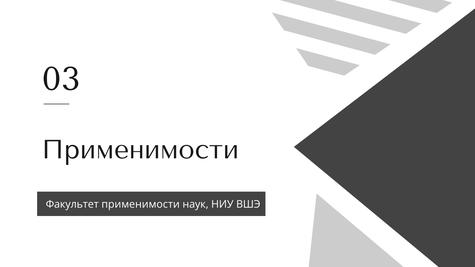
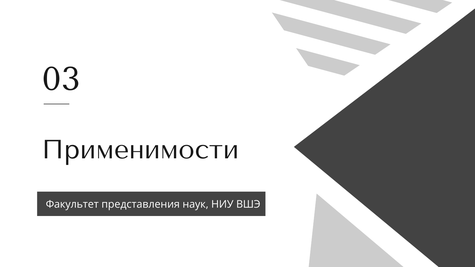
Факультет применимости: применимости -> представления (141, 205)
